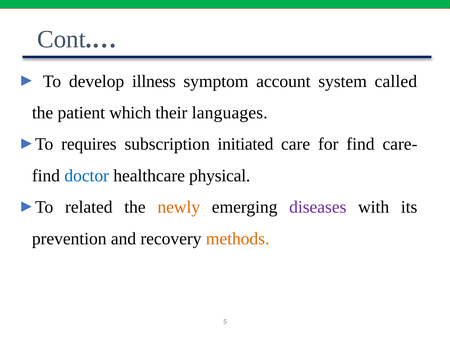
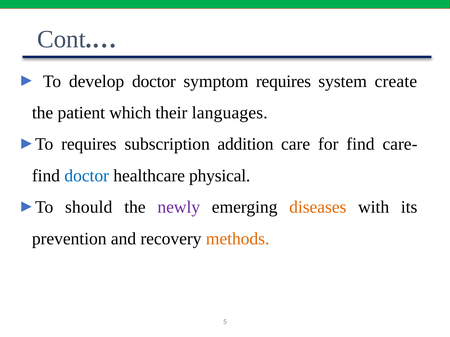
develop illness: illness -> doctor (154, 81)
symptom account: account -> requires (283, 81)
called: called -> create (396, 81)
initiated: initiated -> addition (246, 144)
related: related -> should (89, 207)
newly colour: orange -> purple (179, 207)
diseases colour: purple -> orange (318, 207)
